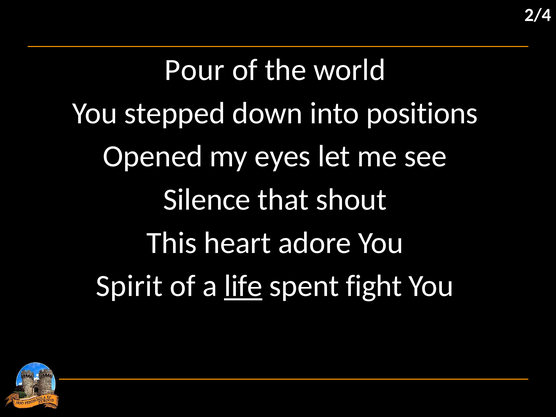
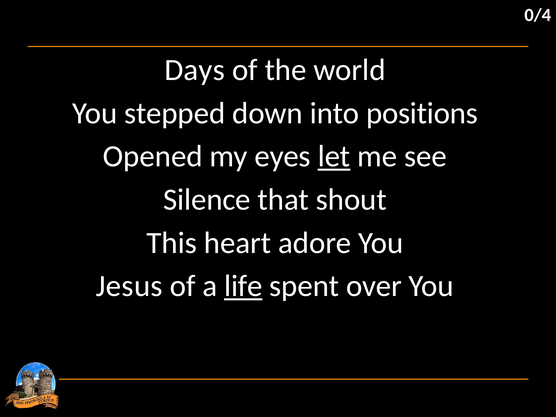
2/4: 2/4 -> 0/4 (538, 15)
Pour: Pour -> Days (195, 70)
let underline: none -> present (334, 156)
Spirit: Spirit -> Jesus (129, 286)
fight: fight -> over (374, 286)
